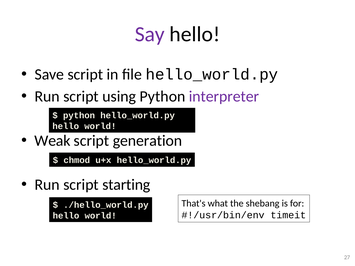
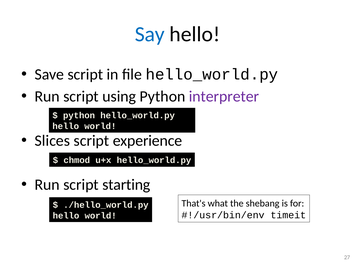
Say colour: purple -> blue (150, 34)
Weak: Weak -> Slices (52, 141)
generation: generation -> experience (147, 141)
